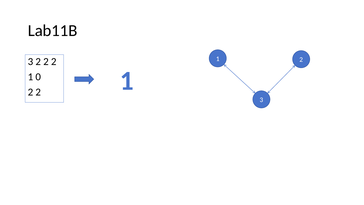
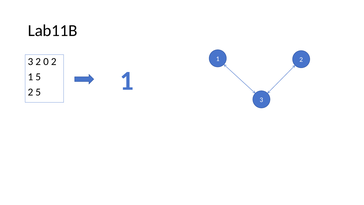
3 2 2: 2 -> 0 (46, 62)
1 0: 0 -> 5 (38, 77)
2: 2 -> 5 (38, 92)
